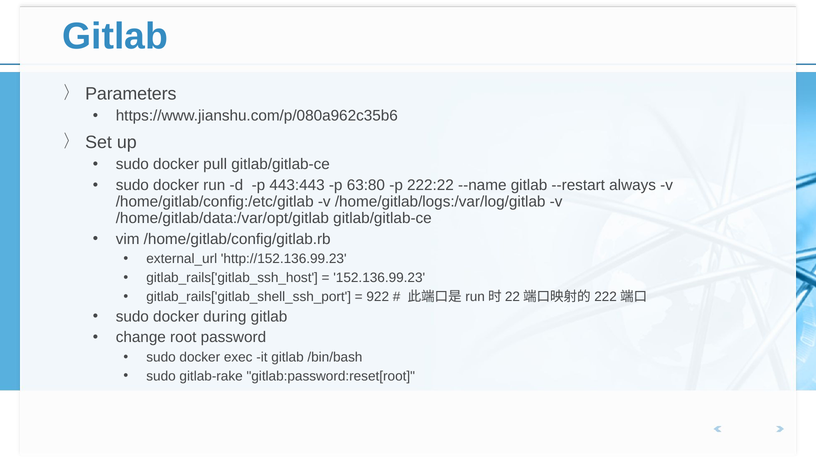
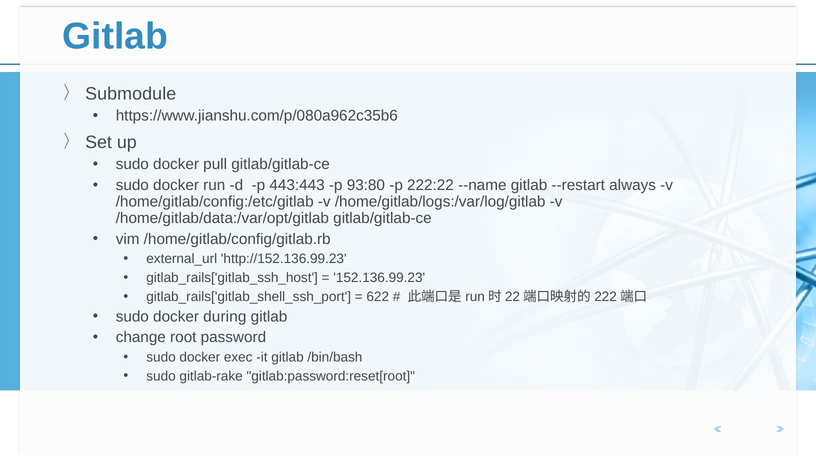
Parameters: Parameters -> Submodule (131, 94)
63:80: 63:80 -> 93:80 (366, 185)
922: 922 -> 622 (378, 297)
